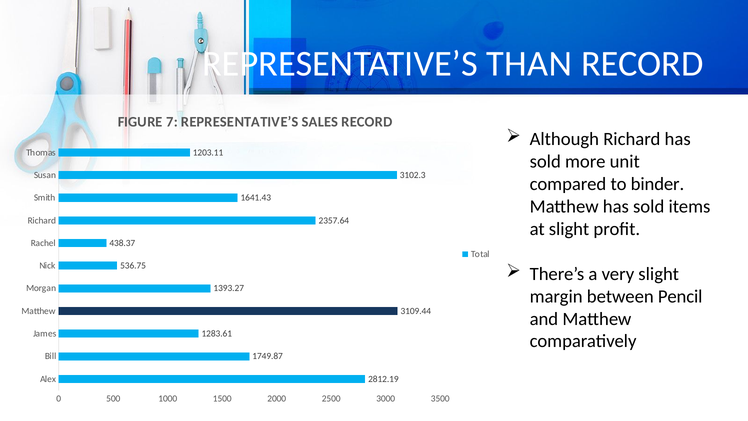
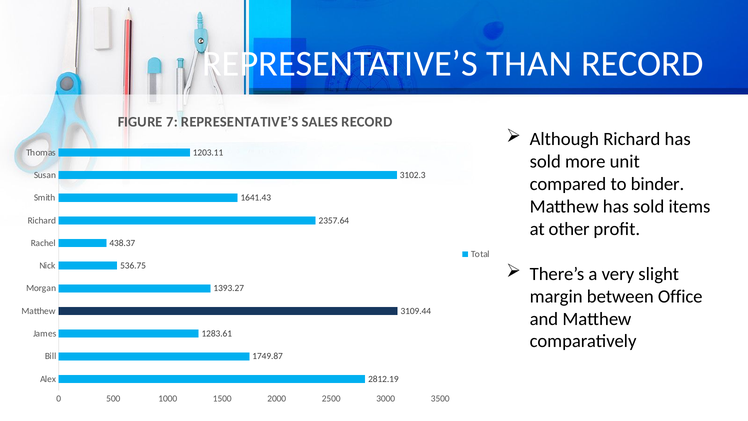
at slight: slight -> other (569, 229)
Pencil: Pencil -> Office (680, 296)
